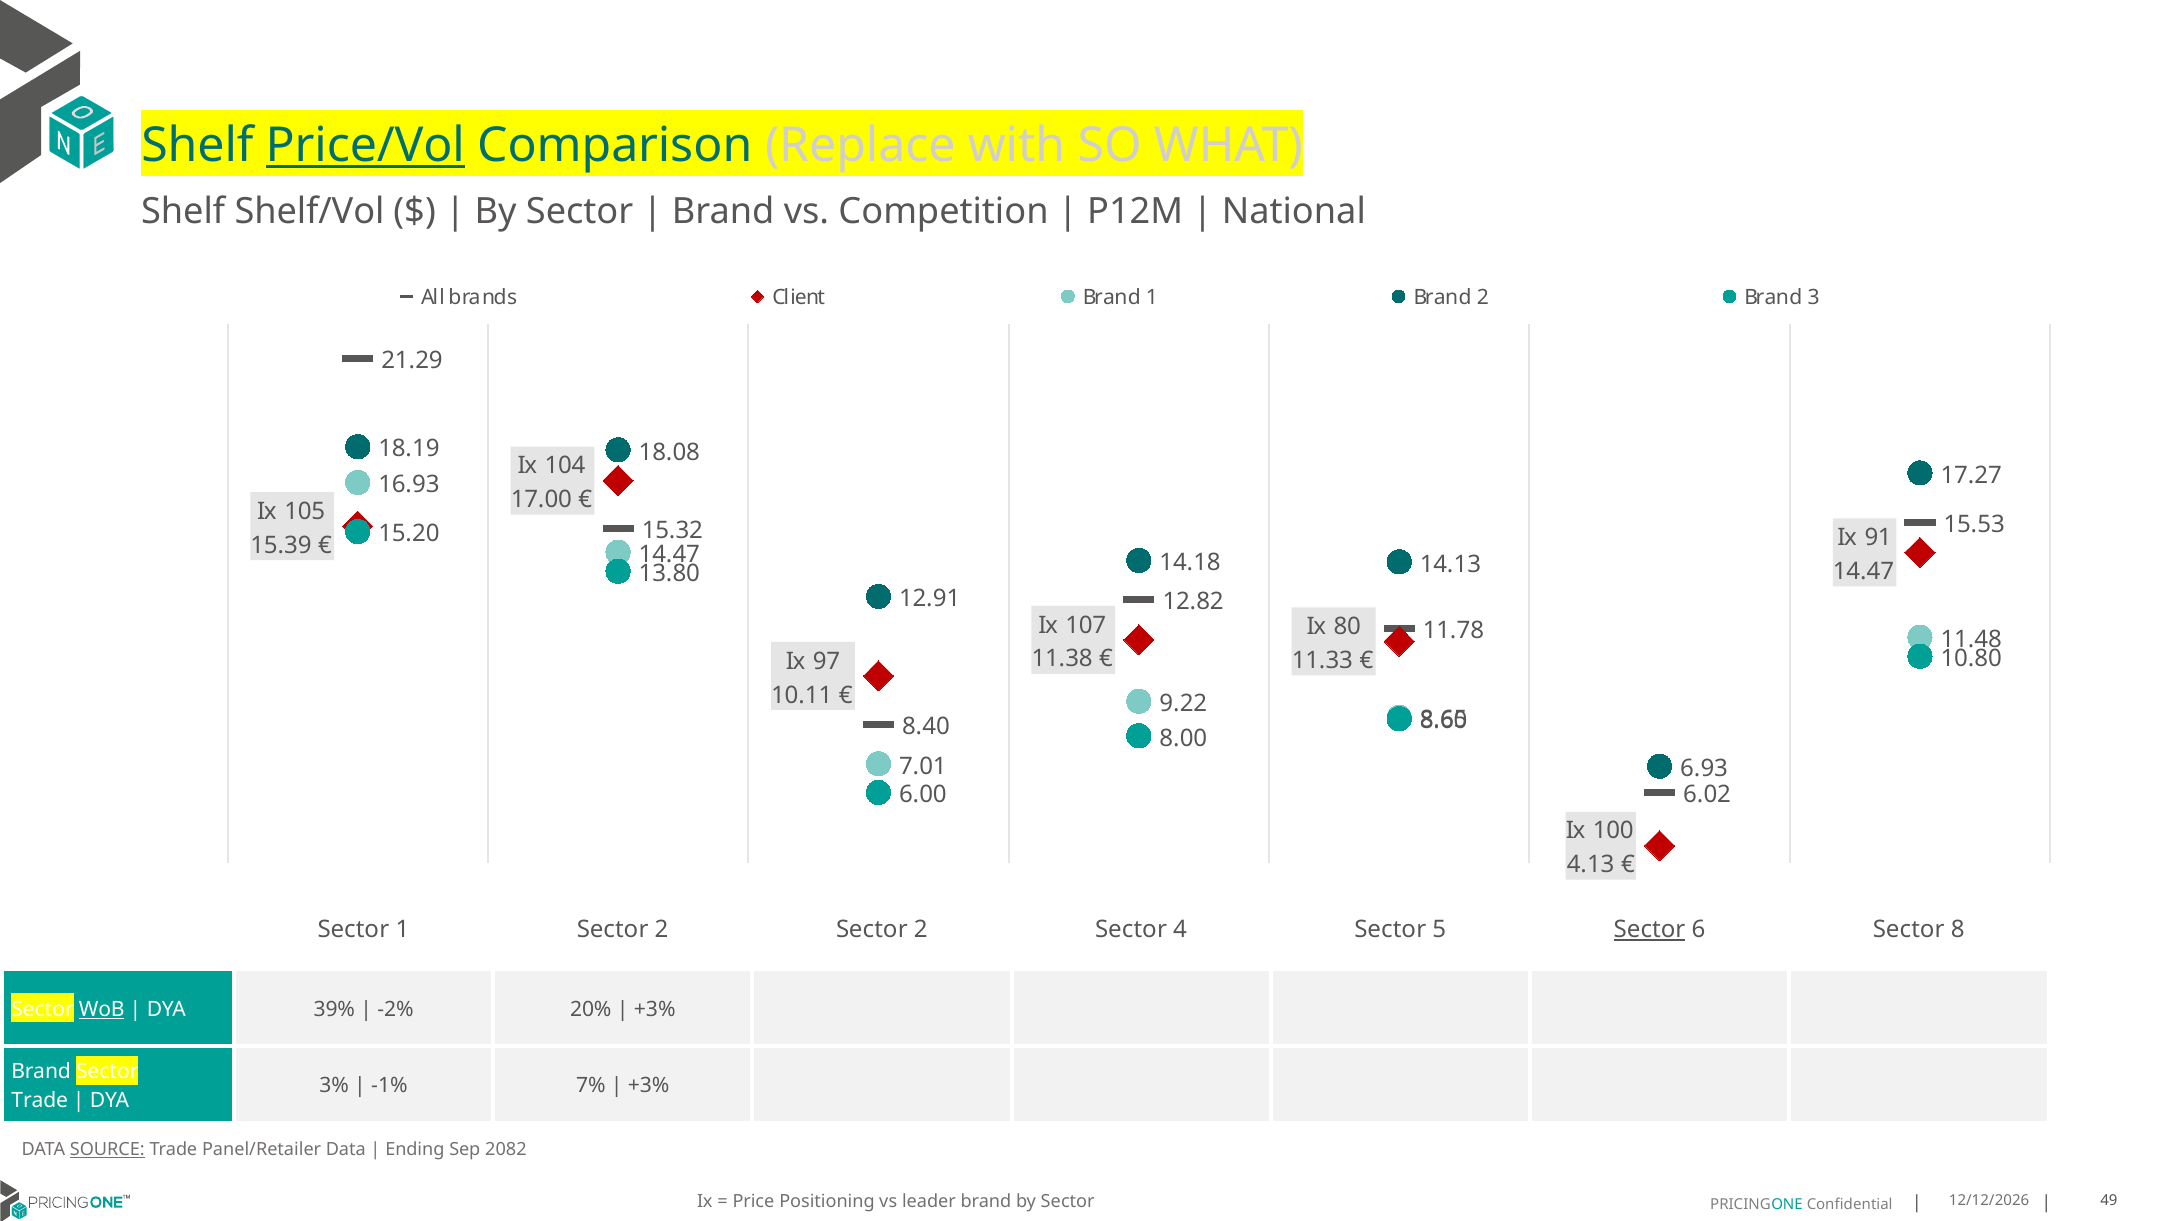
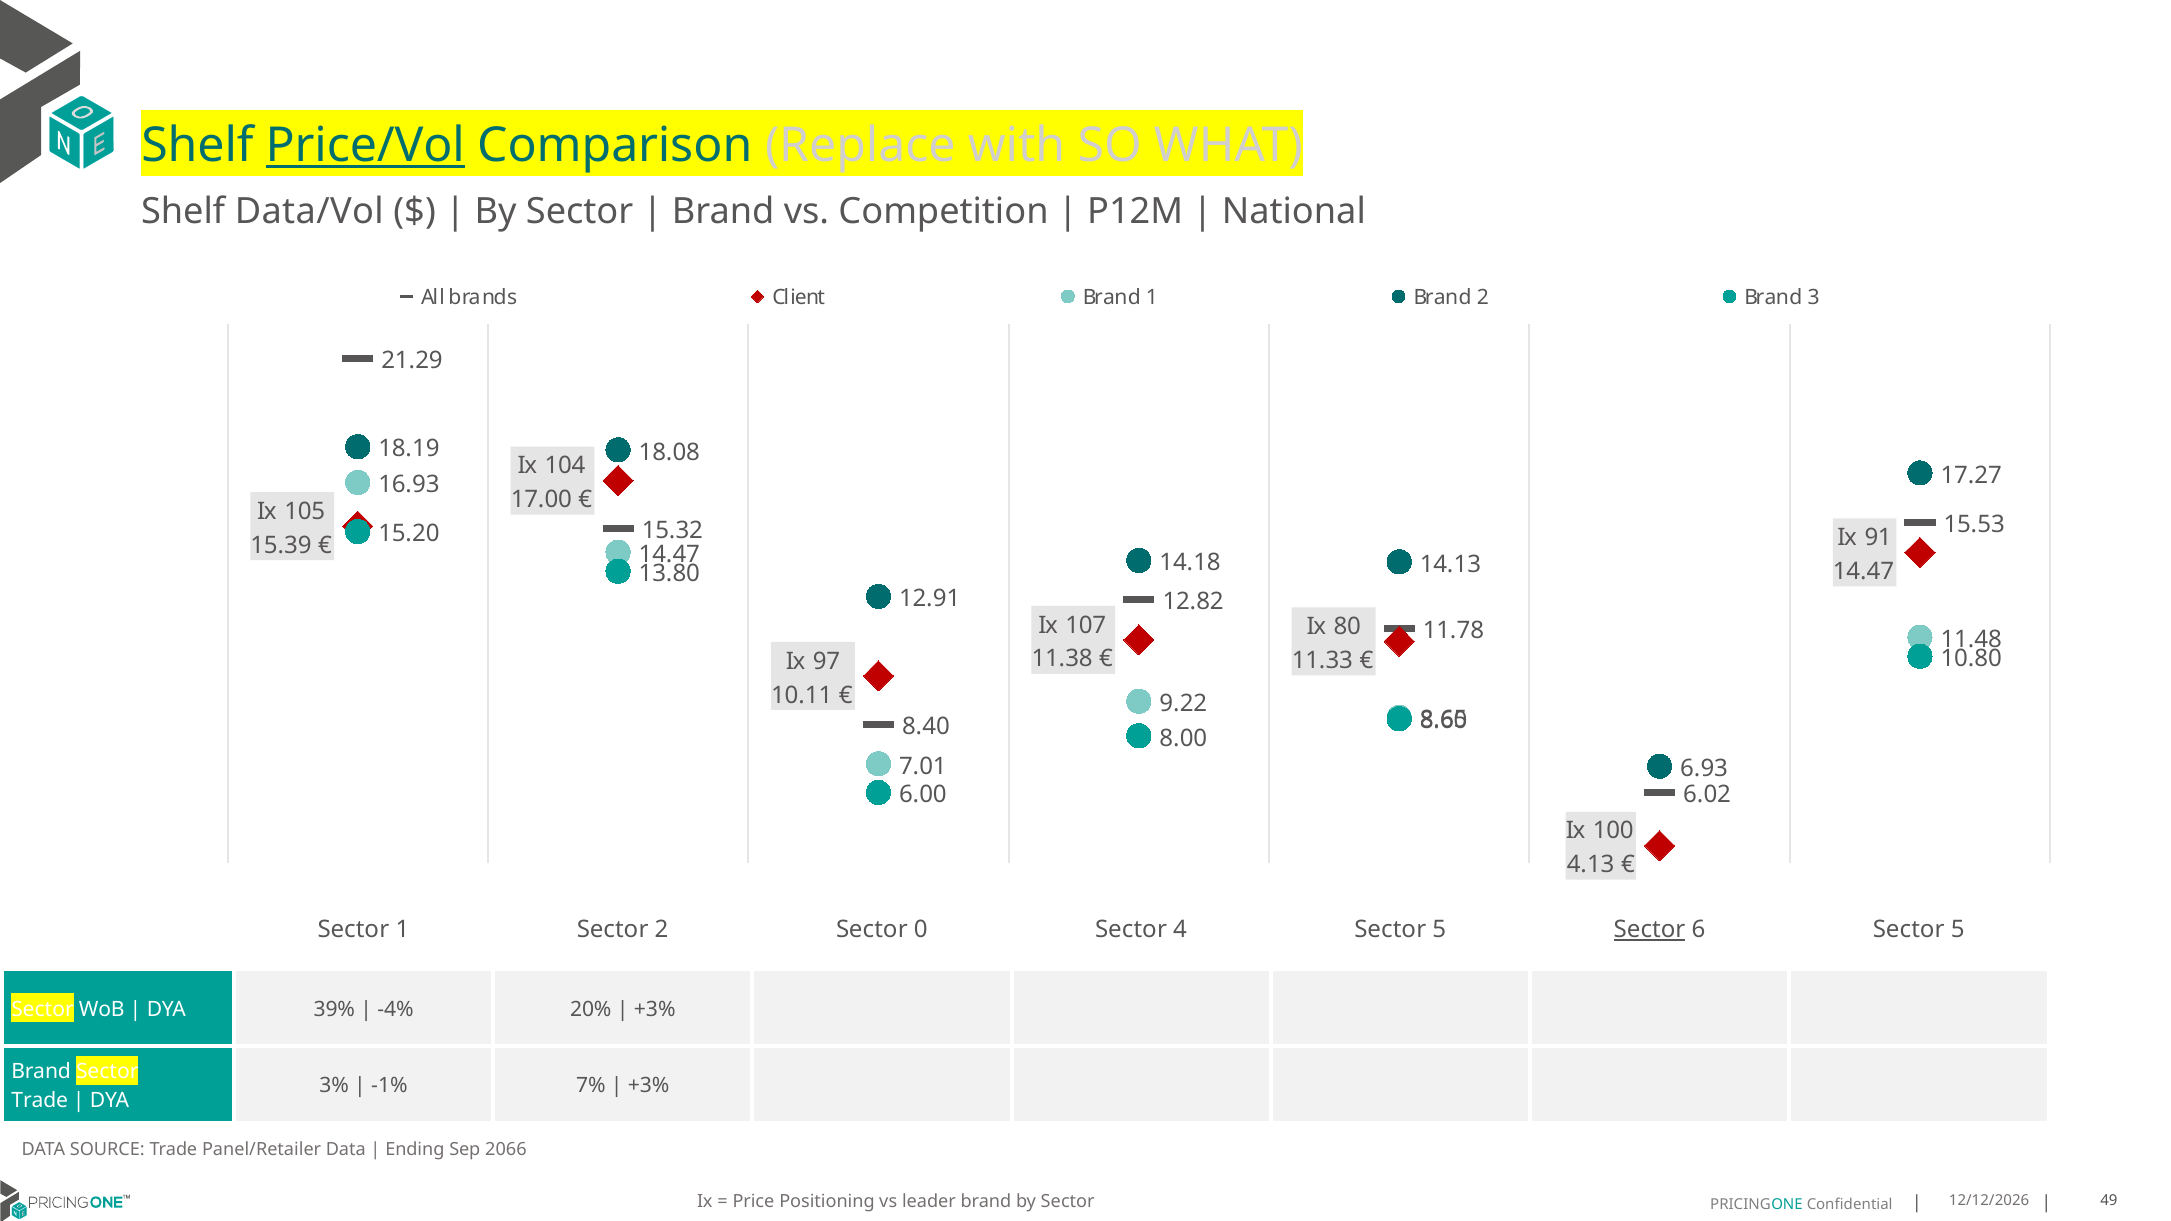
Shelf/Vol: Shelf/Vol -> Data/Vol (309, 212)
2 Sector 2: 2 -> 0 (921, 930)
6 Sector 8: 8 -> 5 (1958, 930)
WoB underline: present -> none (102, 1009)
-2%: -2% -> -4% (395, 1009)
SOURCE underline: present -> none (107, 1150)
2082: 2082 -> 2066 (506, 1150)
